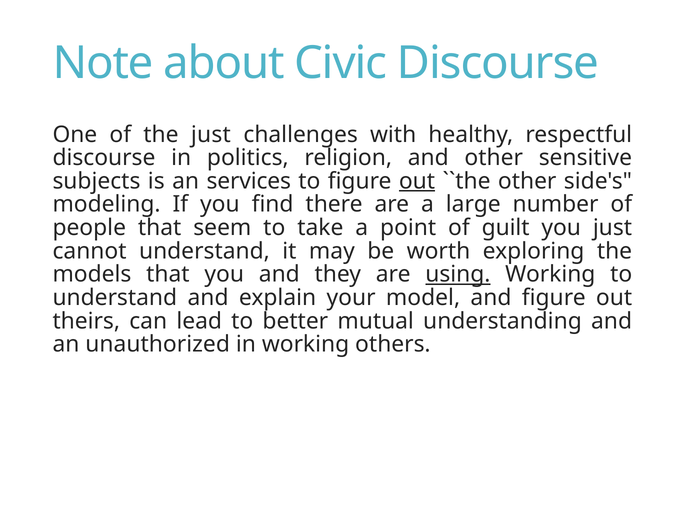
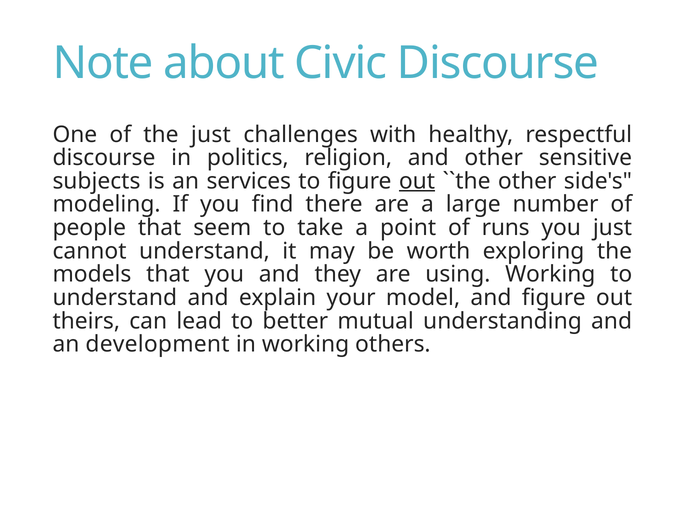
guilt: guilt -> runs (506, 228)
using underline: present -> none (458, 274)
unauthorized: unauthorized -> development (158, 344)
